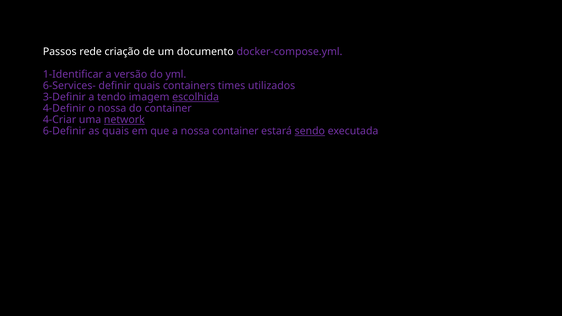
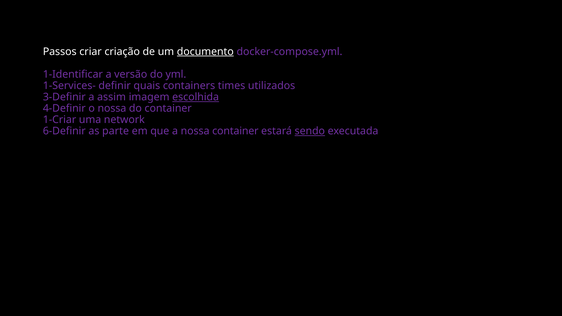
rede: rede -> criar (91, 52)
documento underline: none -> present (205, 52)
6-Services-: 6-Services- -> 1-Services- (69, 86)
tendo: tendo -> assim (112, 97)
4-Criar: 4-Criar -> 1-Criar (60, 120)
network underline: present -> none (124, 120)
as quais: quais -> parte (116, 131)
